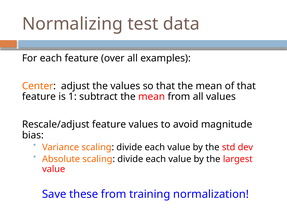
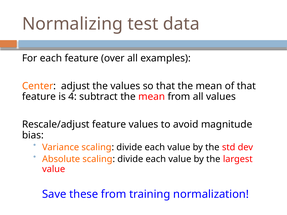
1: 1 -> 4 (73, 97)
